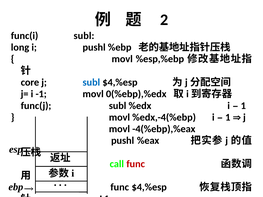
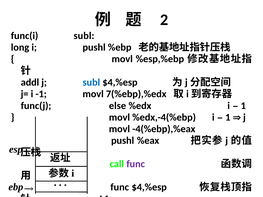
core: core -> addl (30, 82)
0(%ebp),%edx: 0(%ebp),%edx -> 7(%ebp),%edx (136, 94)
func(j subl: subl -> else (118, 106)
func colour: red -> purple (136, 164)
